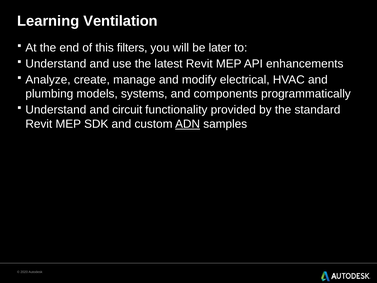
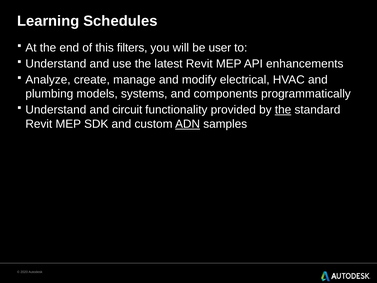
Ventilation: Ventilation -> Schedules (120, 21)
later: later -> user (220, 48)
the underline: none -> present (283, 110)
